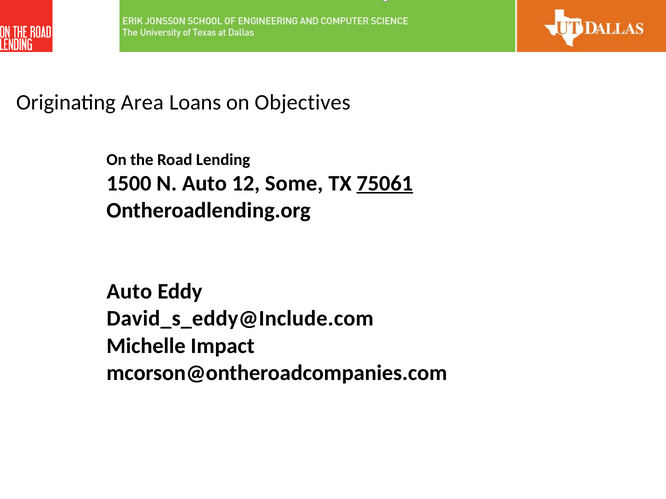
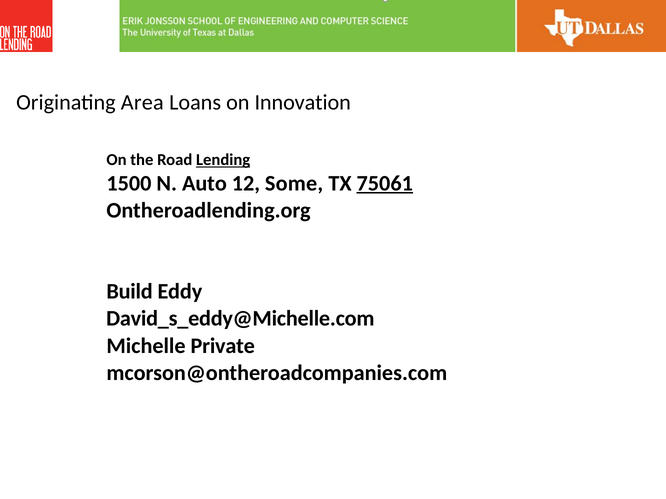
Objectives: Objectives -> Innovation (303, 102)
Lending underline: none -> present (223, 160)
Auto: Auto -> Build (130, 292)
David_s_eddy@Include.com: David_s_eddy@Include.com -> David_s_eddy@Michelle.com (240, 319)
Impact: Impact -> Private (223, 346)
